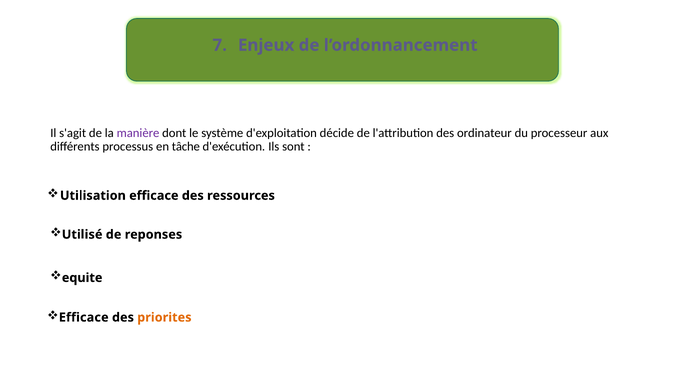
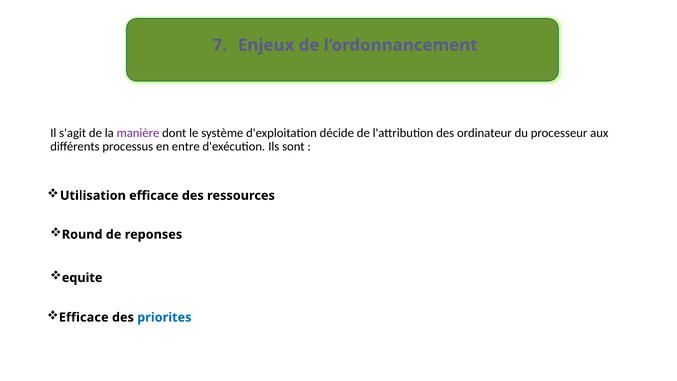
tâche: tâche -> entre (186, 146)
Utilisé: Utilisé -> Round (82, 234)
priorites colour: orange -> blue (164, 317)
